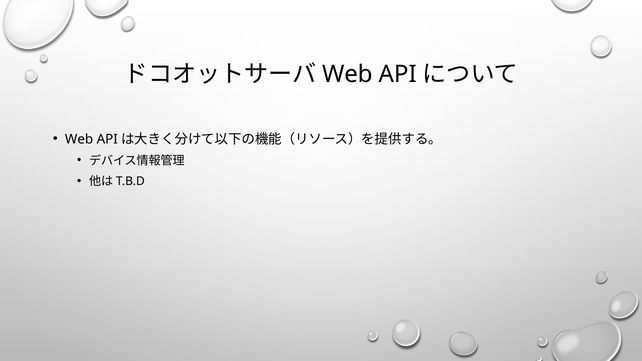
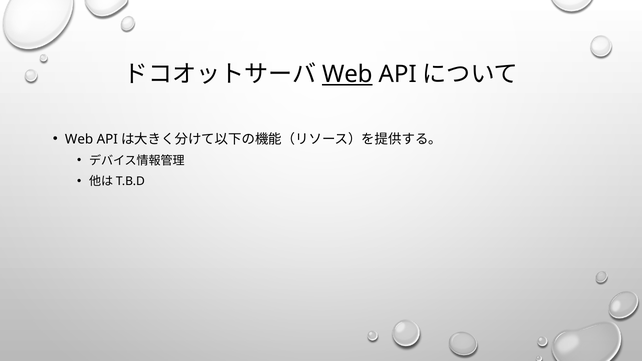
Web underline: none -> present (347, 74)
